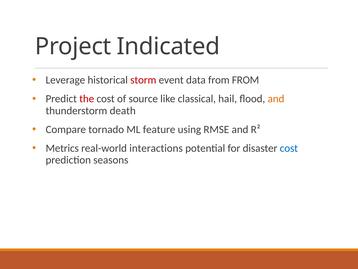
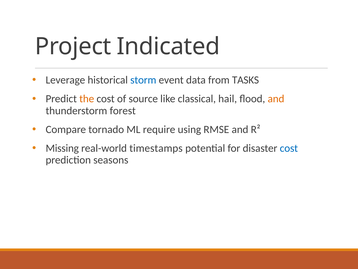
storm colour: red -> blue (143, 80)
from FROM: FROM -> TASKS (246, 80)
the colour: red -> orange (87, 99)
death: death -> forest (123, 110)
feature: feature -> require (159, 129)
Metrics: Metrics -> Missing (62, 148)
interactions: interactions -> timestamps (156, 148)
